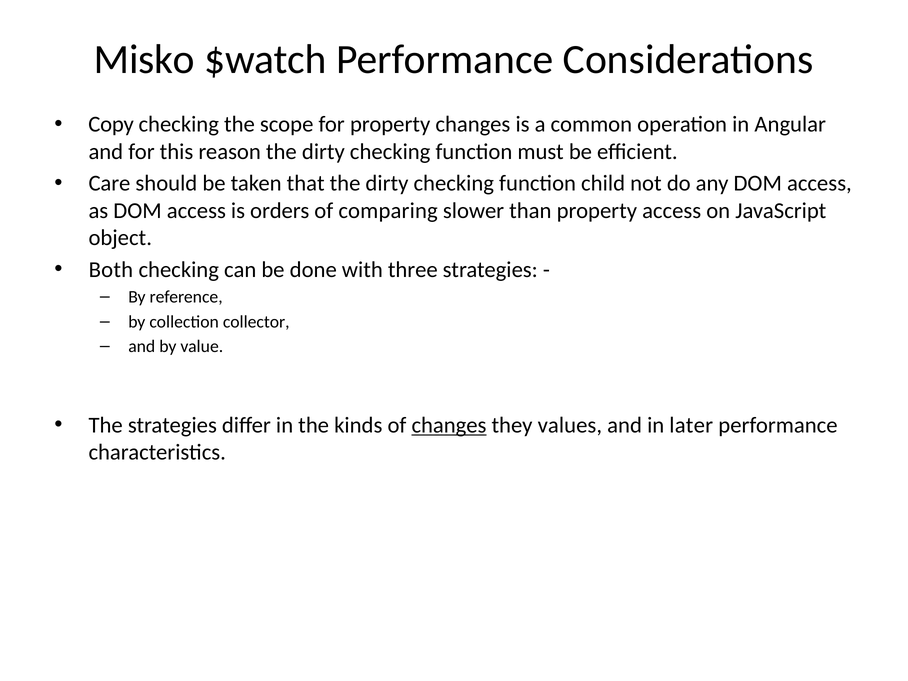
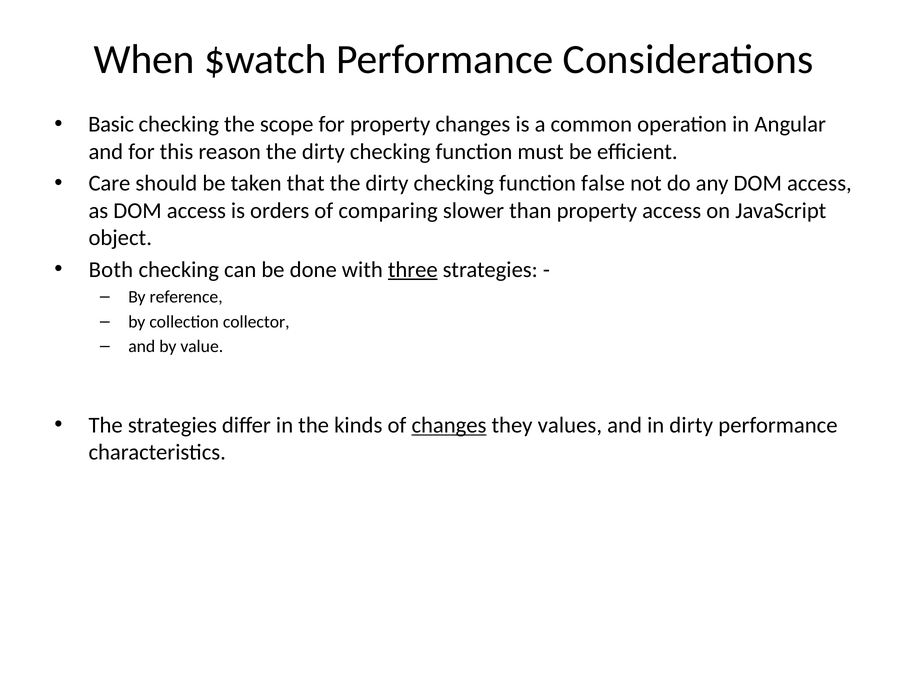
Misko: Misko -> When (144, 60)
Copy: Copy -> Basic (111, 124)
child: child -> false (603, 183)
three underline: none -> present (413, 270)
in later: later -> dirty (691, 425)
